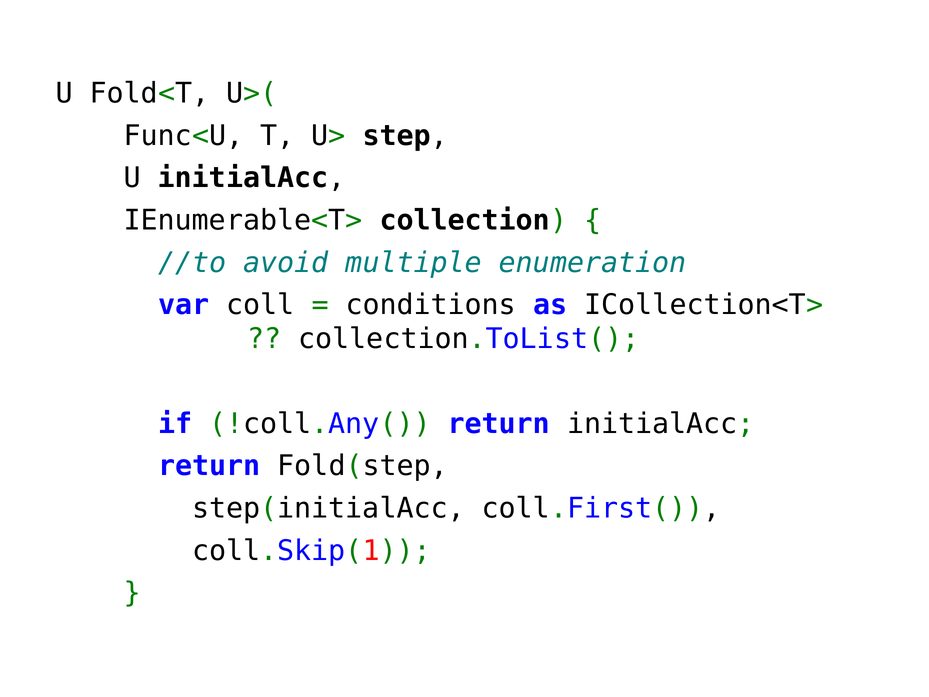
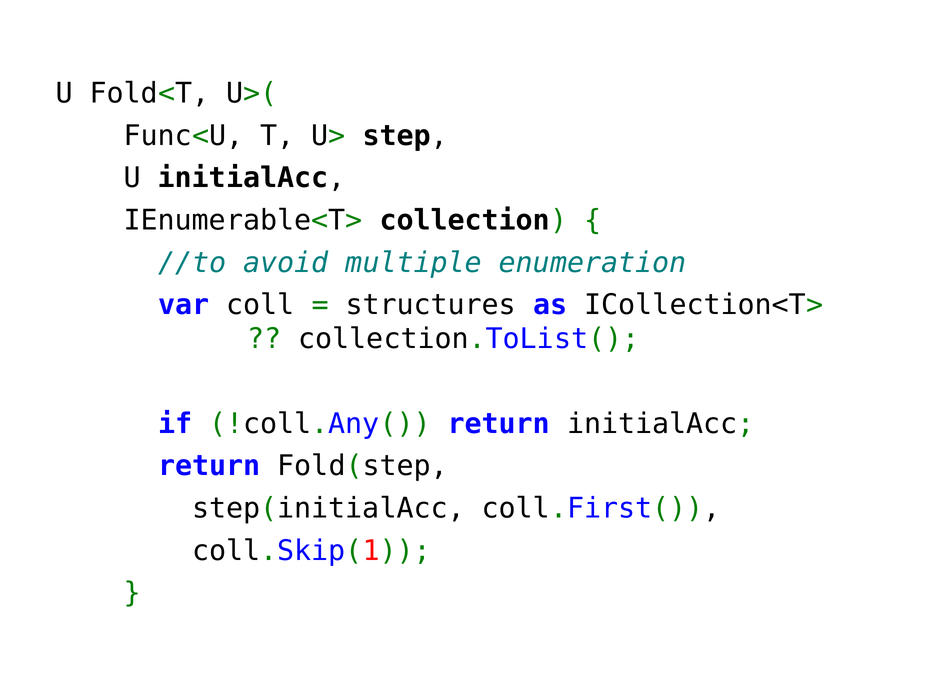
conditions: conditions -> structures (431, 305)
